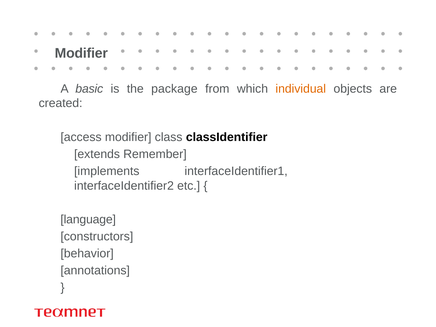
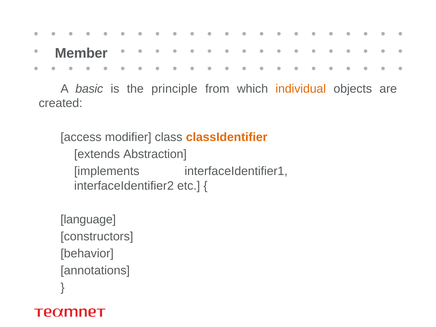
Modifier: Modifier -> Member (81, 53)
package: package -> principle (174, 89)
classIdentifier colour: black -> orange (227, 137)
Remember: Remember -> Abstraction (155, 154)
